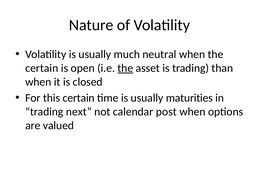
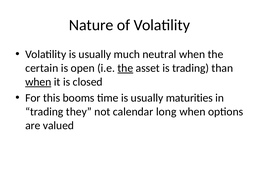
when underline: none -> present (38, 82)
this certain: certain -> booms (79, 98)
next: next -> they (79, 112)
post: post -> long (166, 112)
